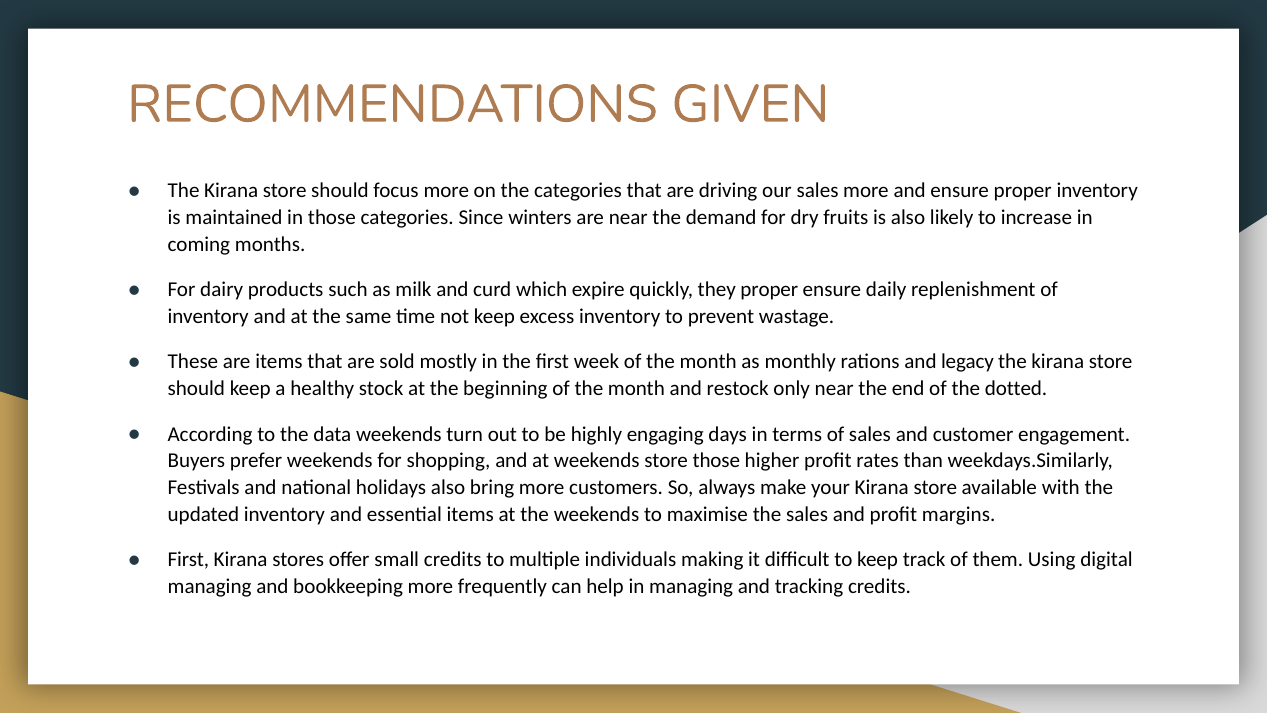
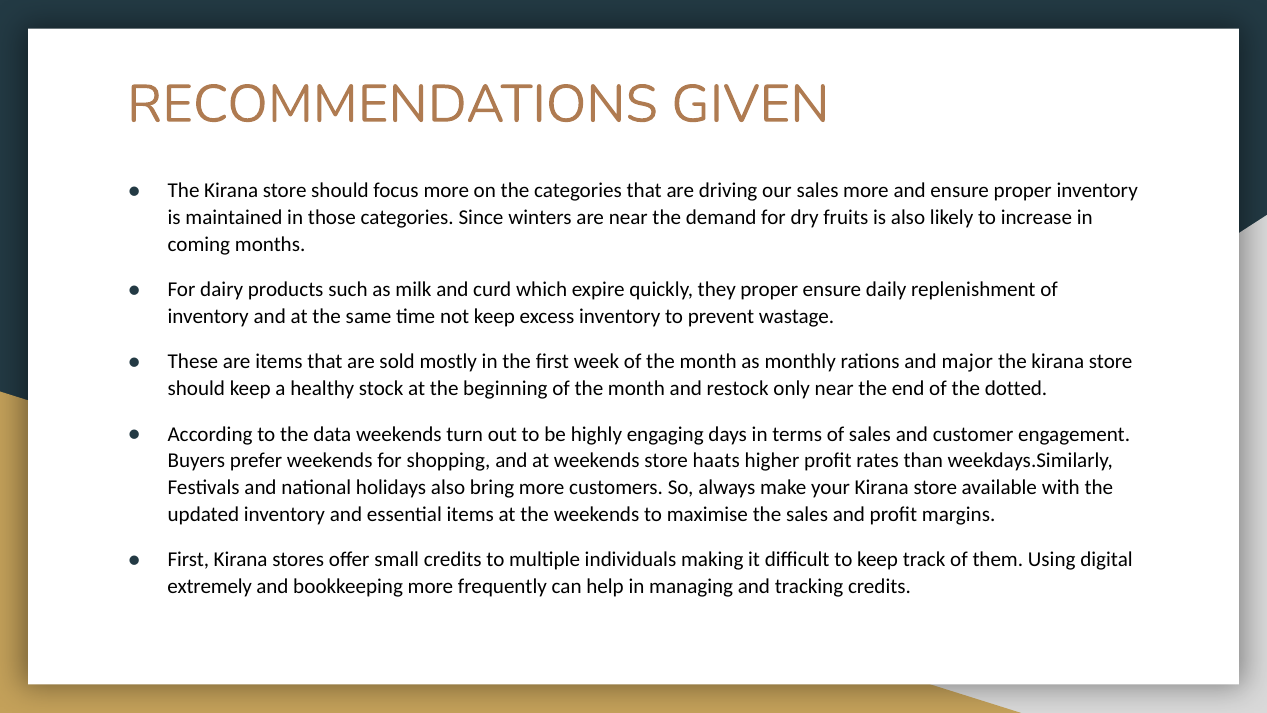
legacy: legacy -> major (967, 362)
store those: those -> haats (716, 461)
managing: managing -> extremely (210, 586)
